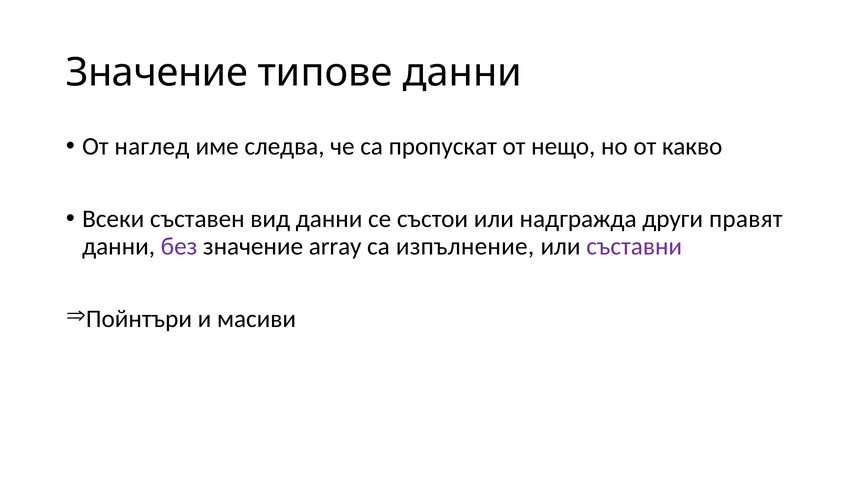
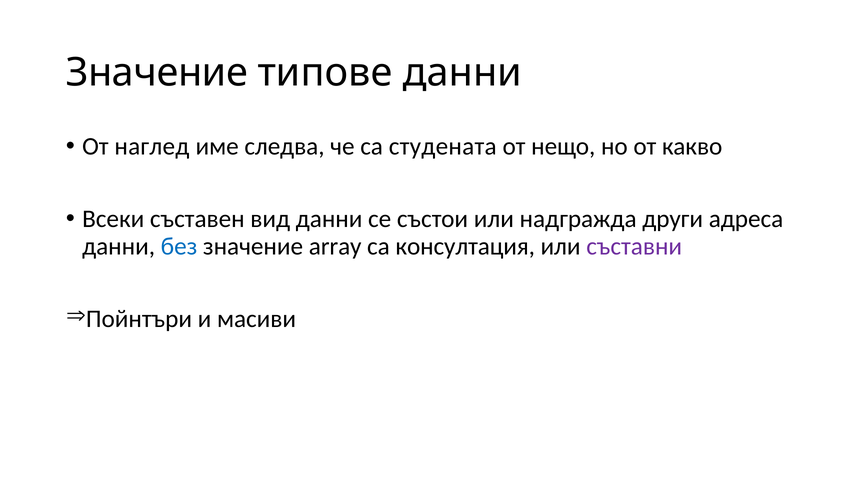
пропускат: пропускат -> студената (443, 146)
правят: правят -> адреса (746, 219)
без colour: purple -> blue (179, 246)
изпълнение: изпълнение -> консултация (465, 246)
